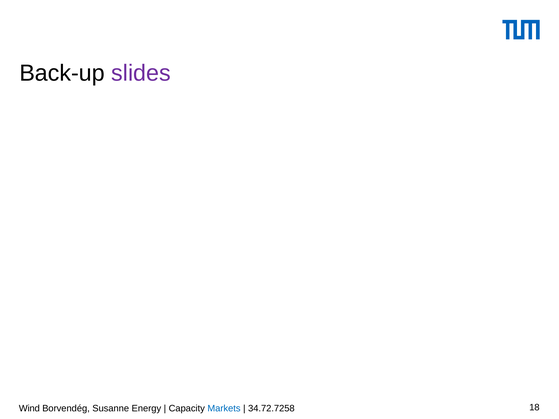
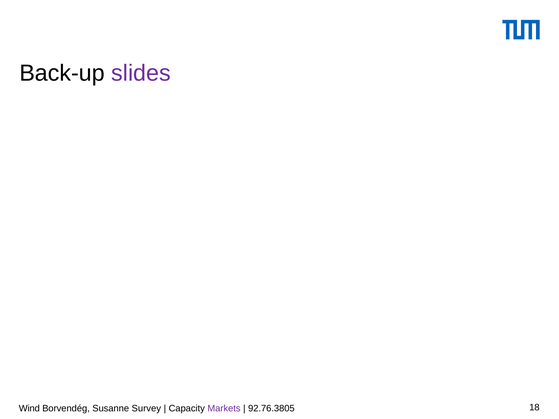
Energy: Energy -> Survey (146, 409)
Markets colour: blue -> purple (224, 409)
34.72.7258: 34.72.7258 -> 92.76.3805 (271, 409)
